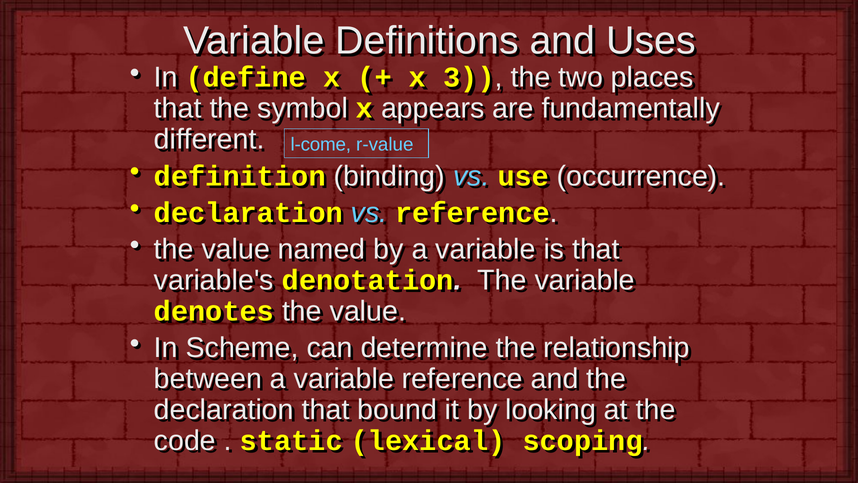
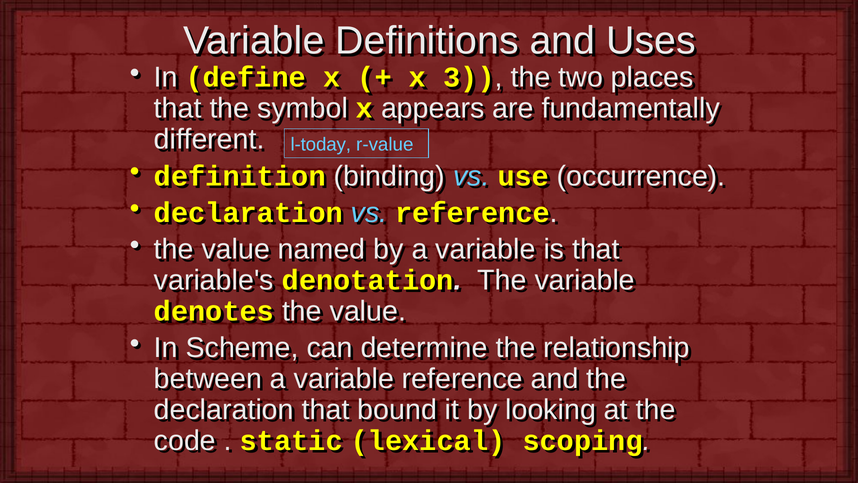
l-come: l-come -> l-today (321, 144)
